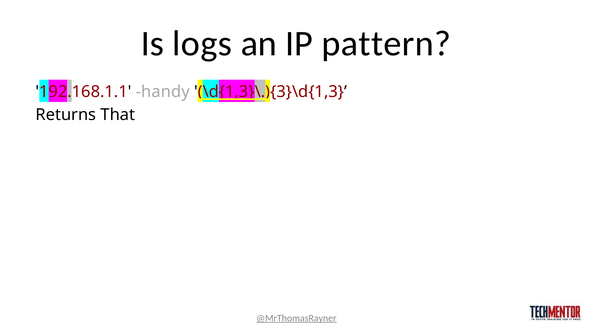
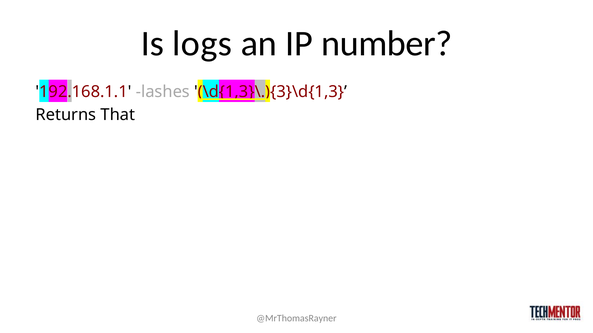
pattern: pattern -> number (387, 44)
handy: handy -> lashes (163, 92)
@MrThomasRayner underline: present -> none (296, 319)
